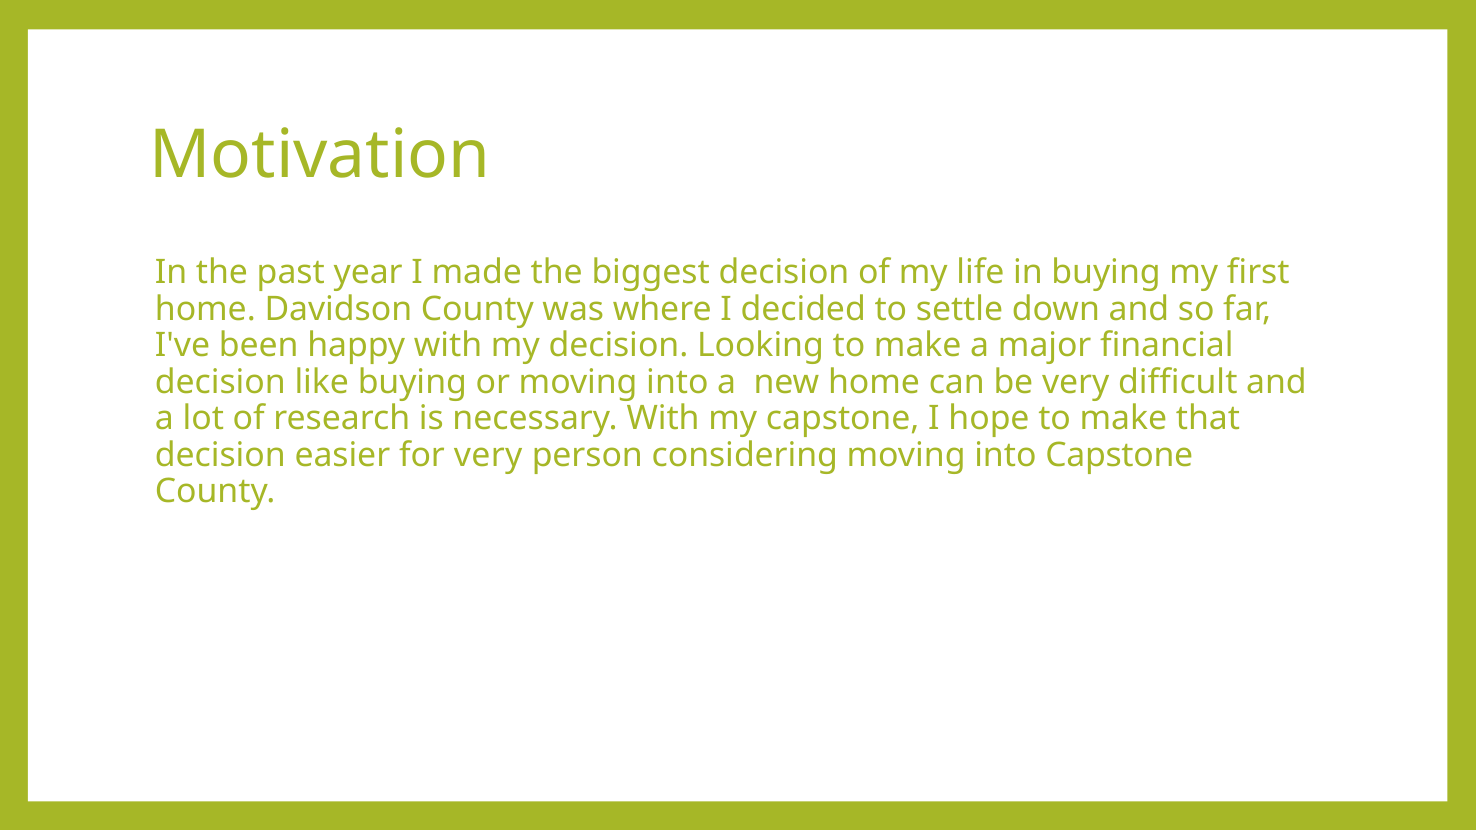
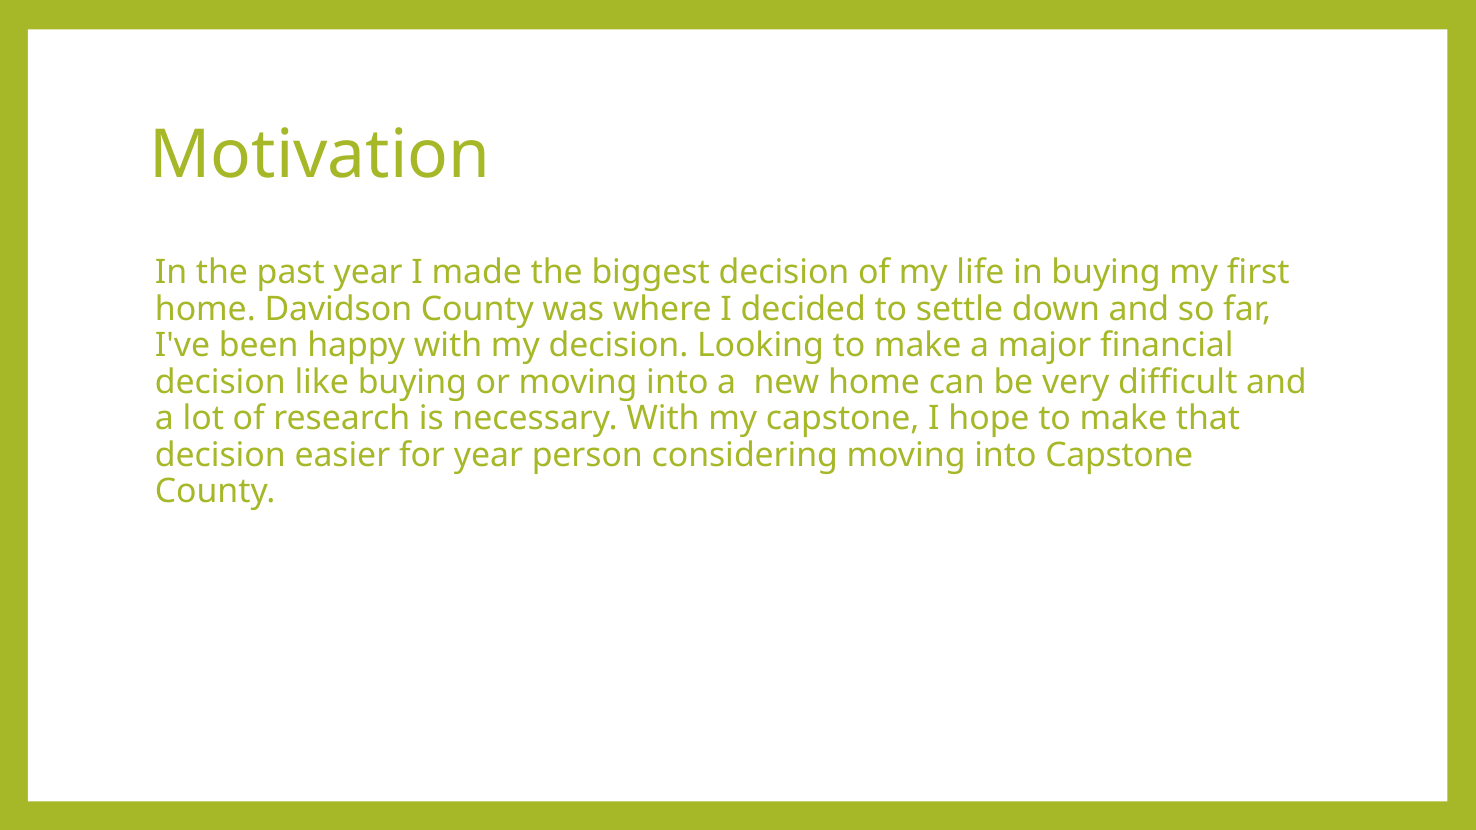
for very: very -> year (488, 455)
